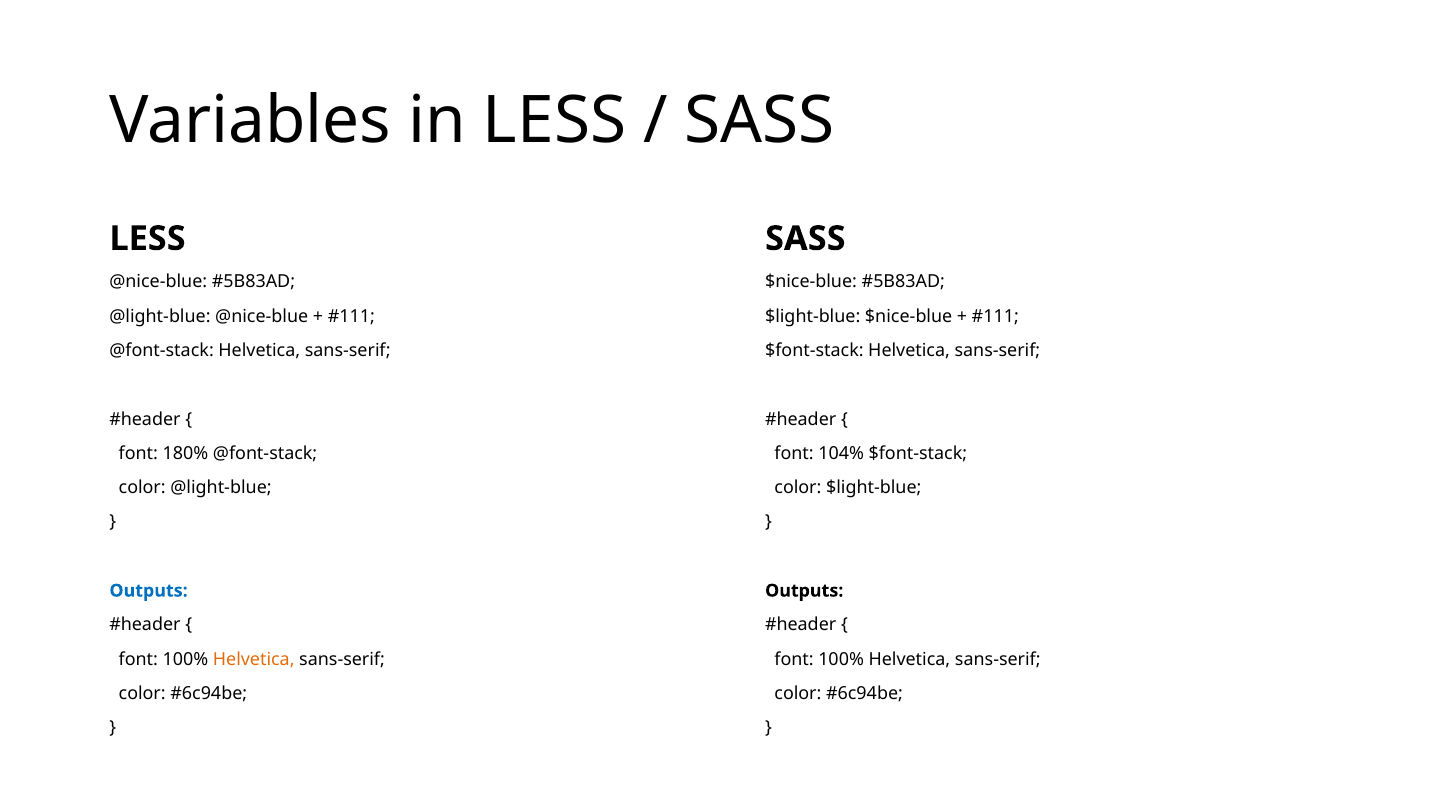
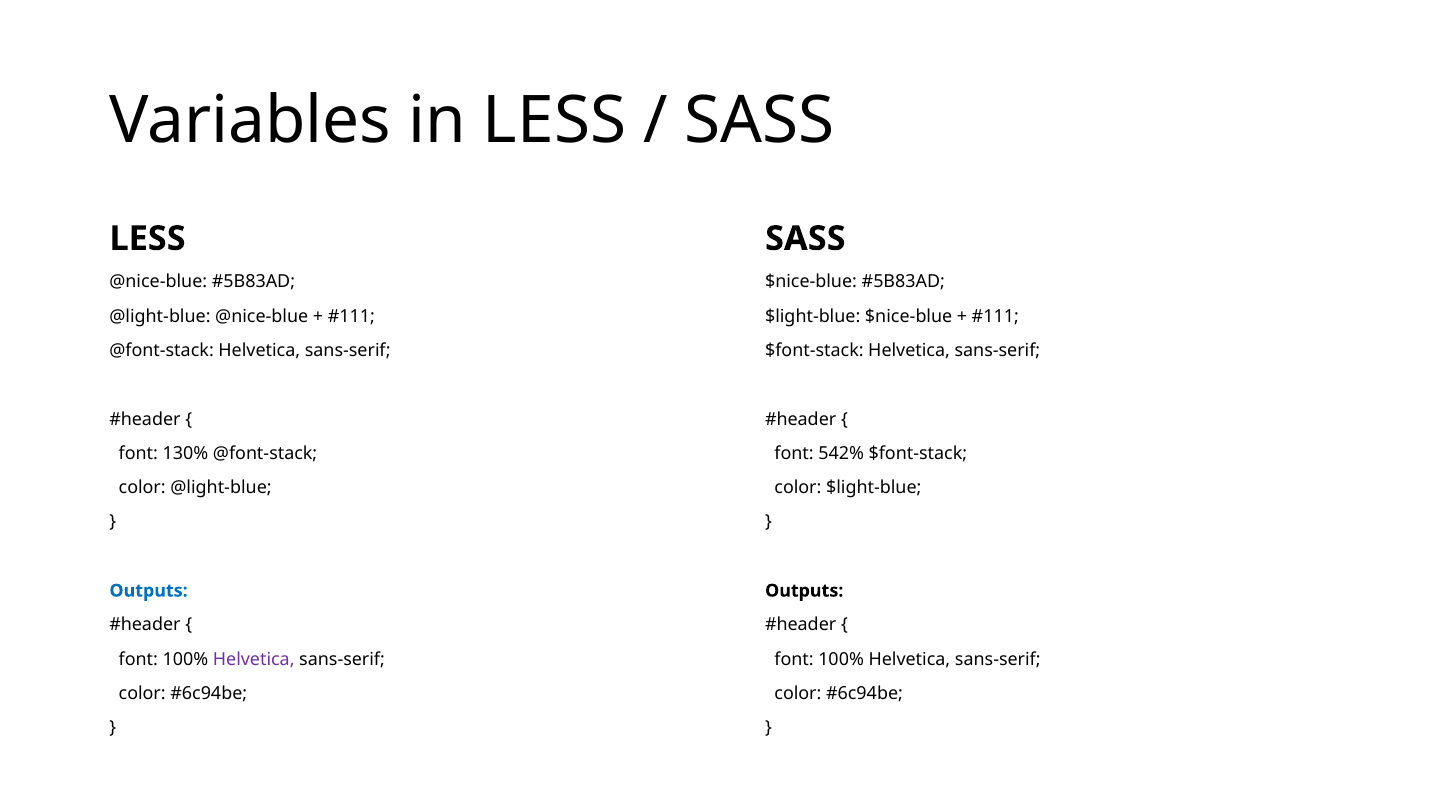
180%: 180% -> 130% (185, 454)
104%: 104% -> 542% (841, 454)
Helvetica colour: orange -> purple (254, 659)
